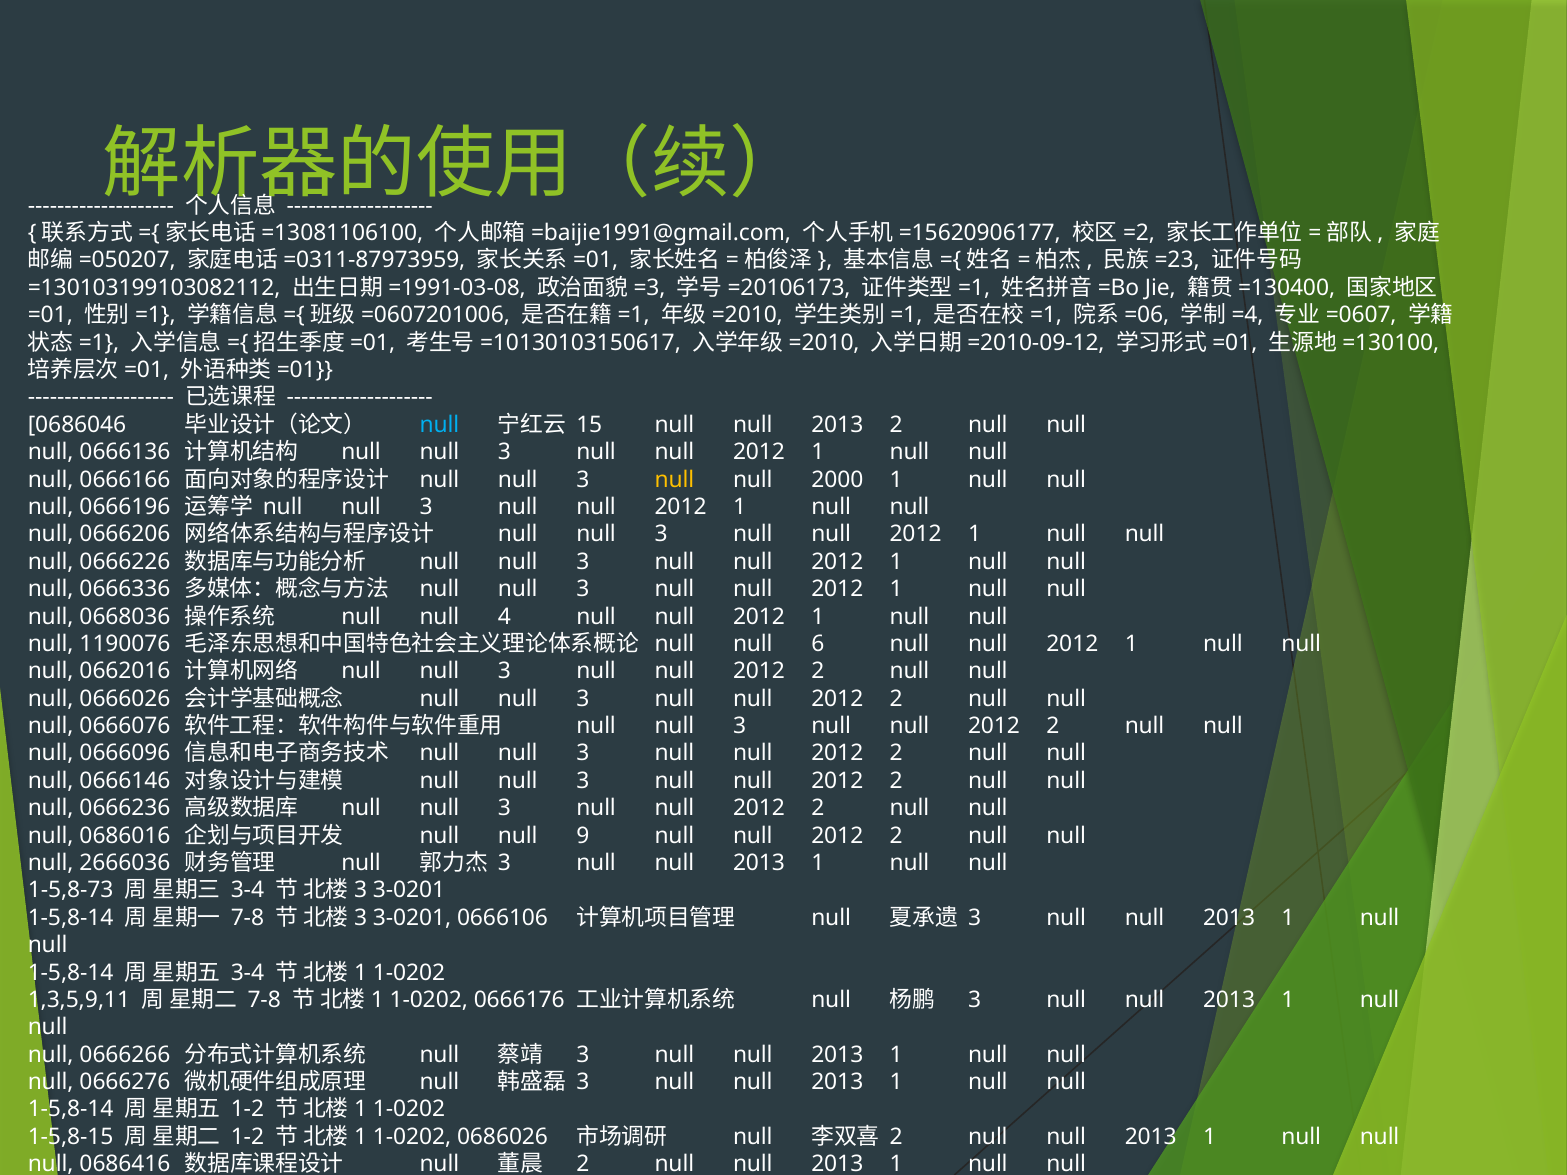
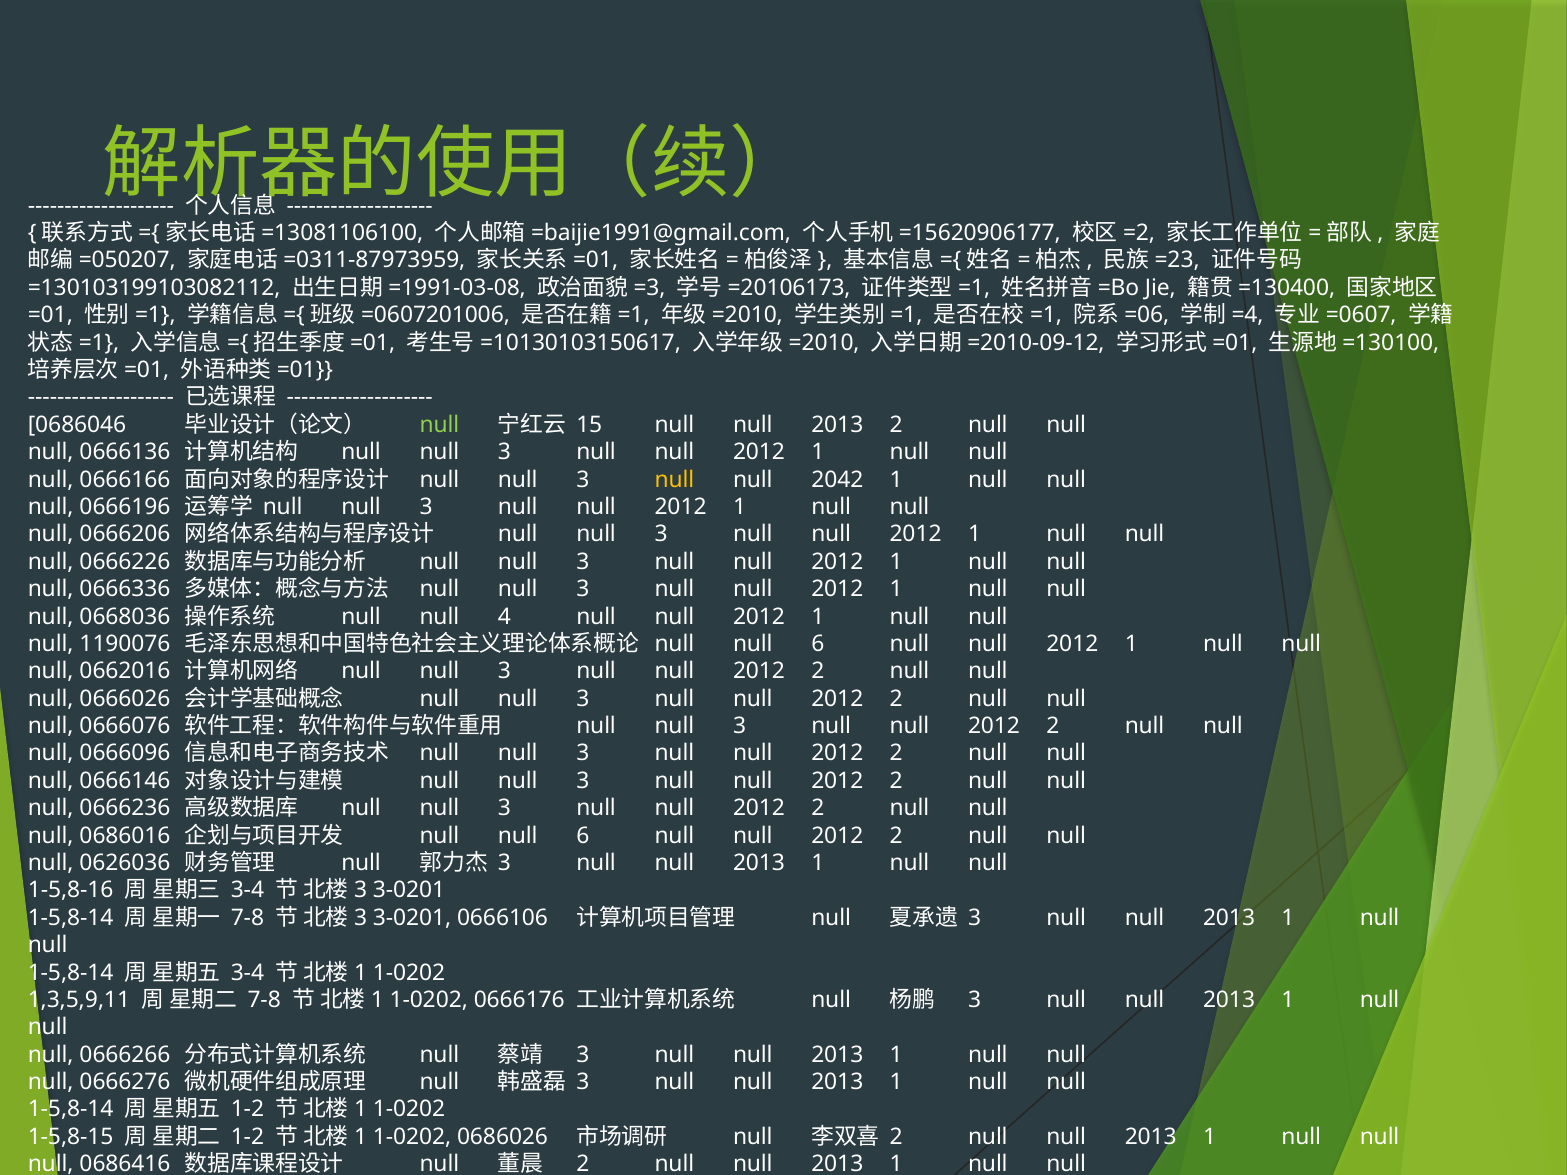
null colour: light blue -> light green (439, 425)
2000: 2000 -> 2042 (837, 480)
9: 9 -> 6 (583, 836)
2666036: 2666036 -> 0626036 (125, 863)
1-5,8-73: 1-5,8-73 -> 1-5,8-16 (71, 891)
